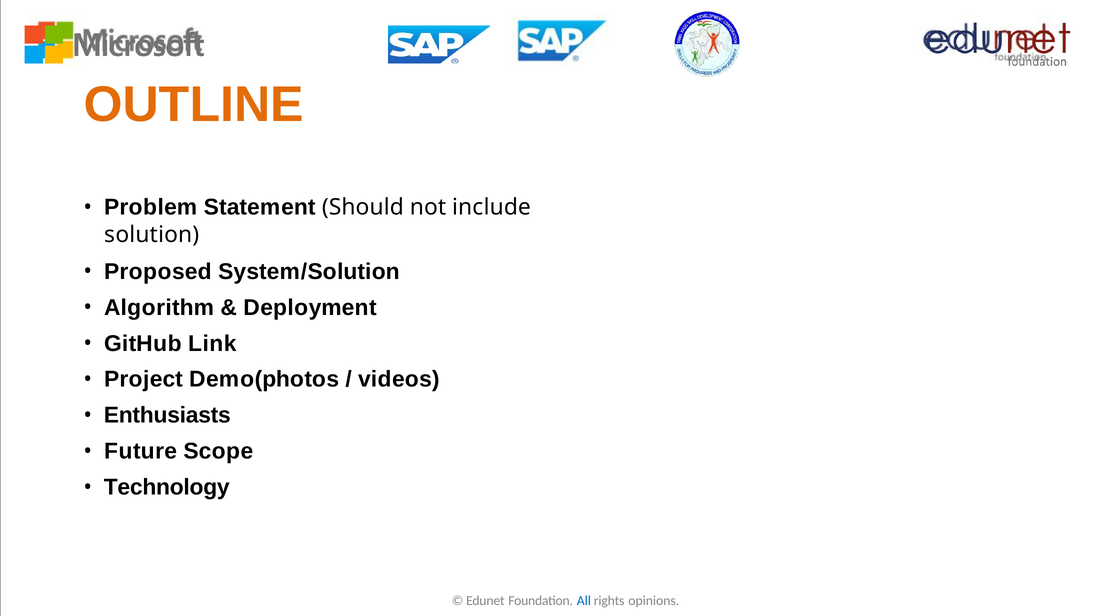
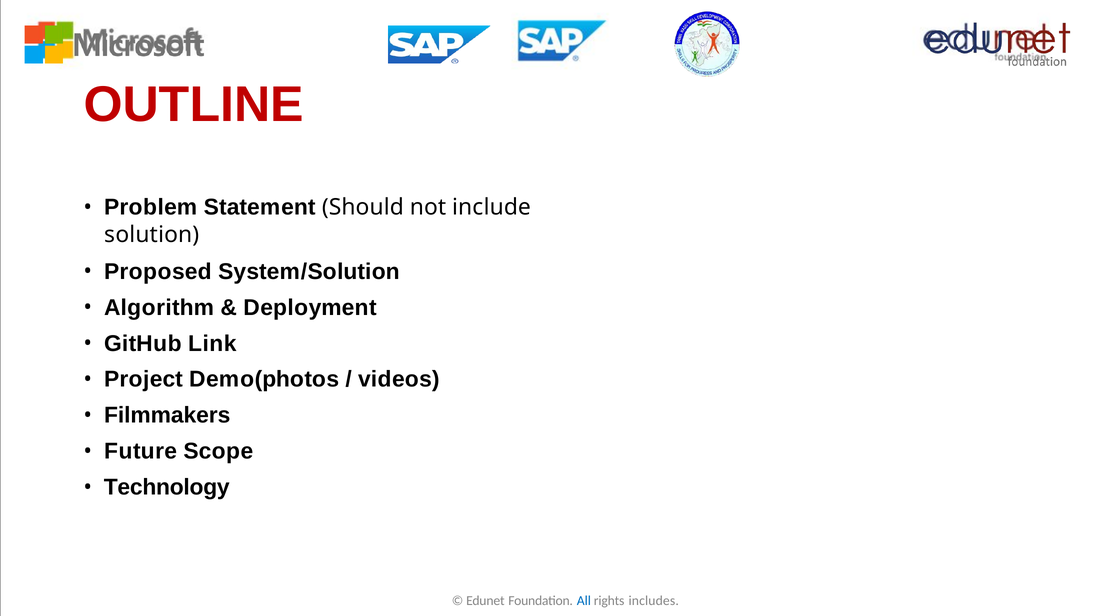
OUTLINE colour: orange -> red (194, 104)
Enthusiasts: Enthusiasts -> Filmmakers (167, 415)
opinions: opinions -> includes (654, 600)
